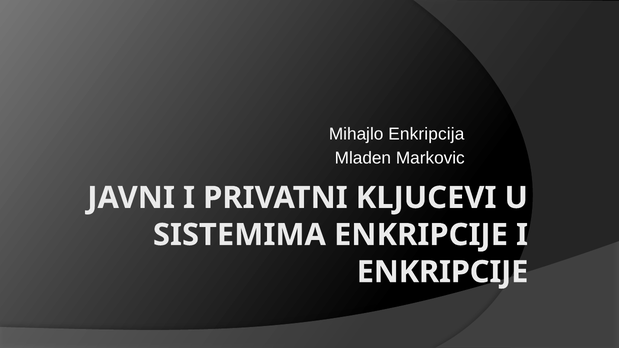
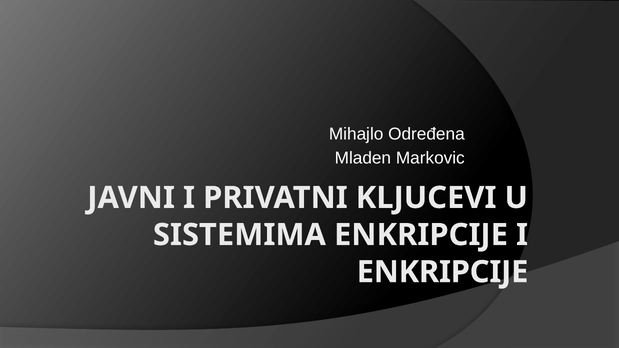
Enkripcija: Enkripcija -> Određena (426, 134)
